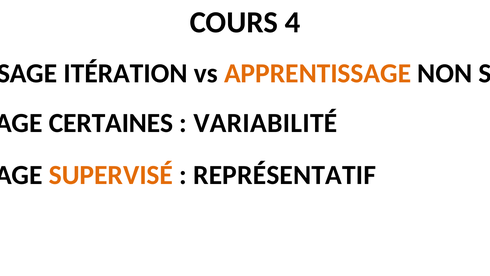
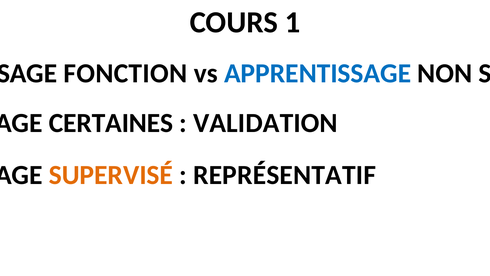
COURS 4: 4 -> 1 (292, 22)
ITÉRATION: ITÉRATION -> FONCTION (125, 73)
APPRENTISSAGE colour: orange -> blue (318, 73)
VARIABILITÉ: VARIABILITÉ -> VALIDATION (265, 123)
